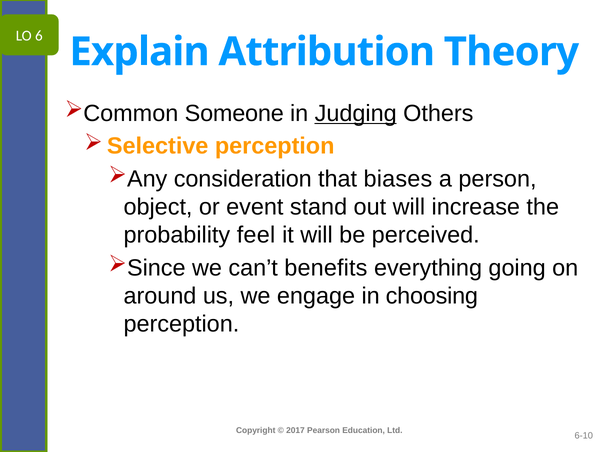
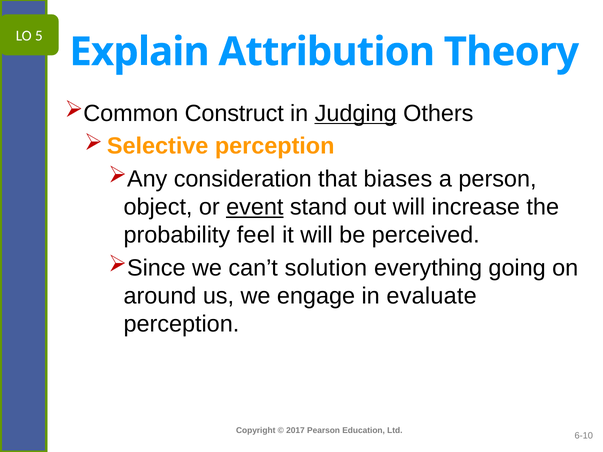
6: 6 -> 5 (39, 36)
Someone: Someone -> Construct (234, 114)
event underline: none -> present (255, 207)
benefits: benefits -> solution (326, 268)
choosing: choosing -> evaluate (432, 296)
